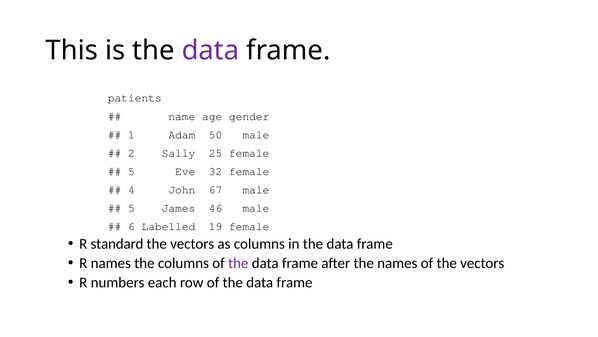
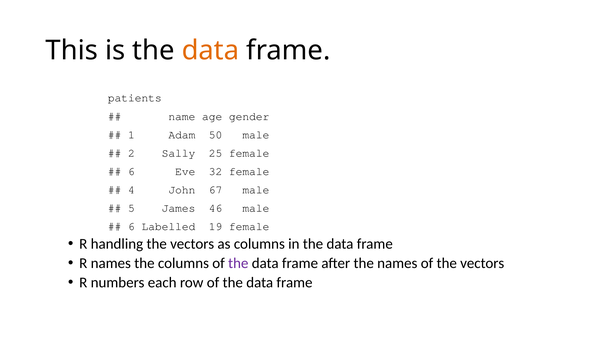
data colour: purple -> orange (211, 50)
5: 5 -> 6 (131, 171)
standard: standard -> handling (117, 243)
